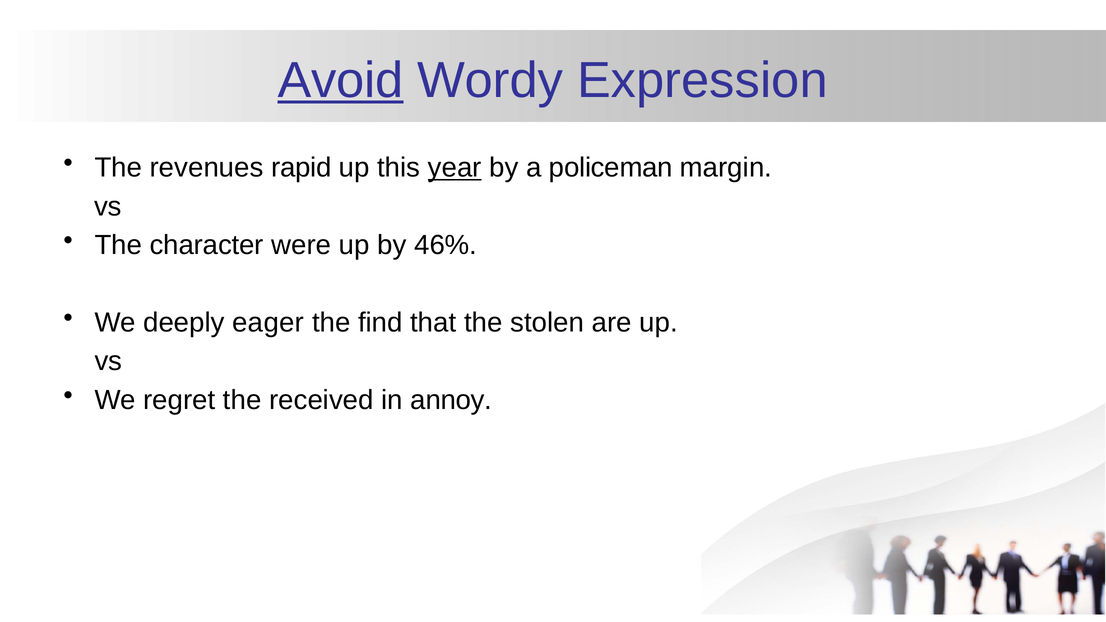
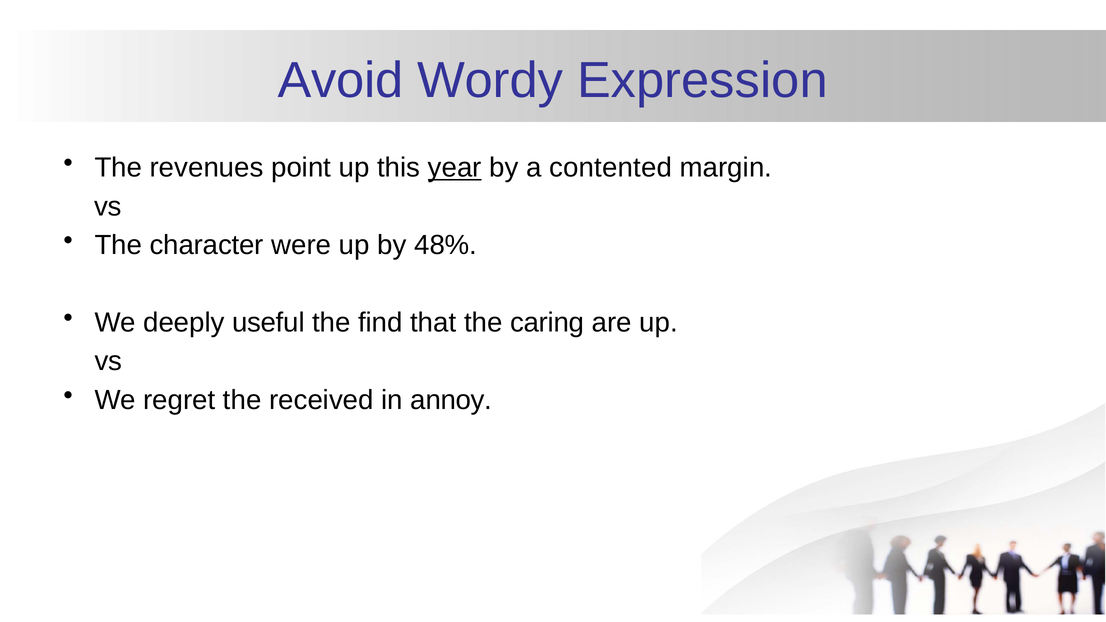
Avoid underline: present -> none (341, 80)
rapid: rapid -> point (301, 168)
policeman: policeman -> contented (611, 168)
46%: 46% -> 48% (446, 245)
eager: eager -> useful (268, 323)
stolen: stolen -> caring (547, 323)
